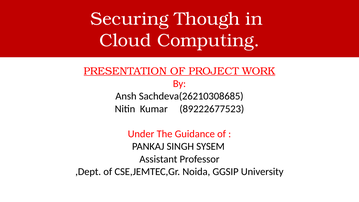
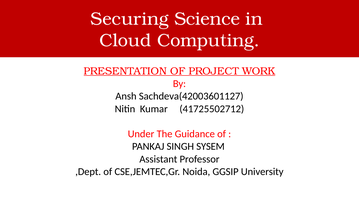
Though: Though -> Science (207, 19)
Sachdeva(26210308685: Sachdeva(26210308685 -> Sachdeva(42003601127 (191, 96)
89222677523: 89222677523 -> 41725502712 (212, 109)
